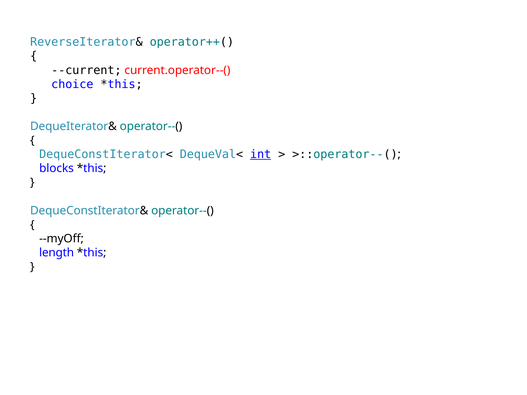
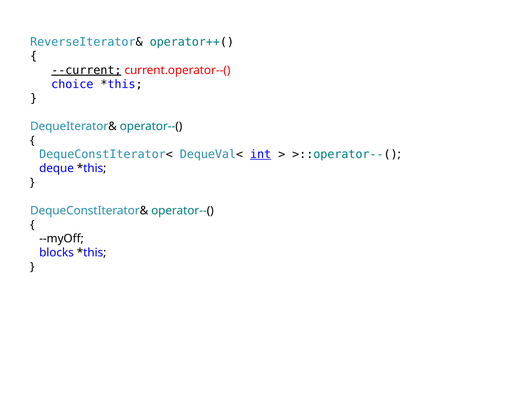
--current underline: none -> present (86, 70)
blocks: blocks -> deque (57, 169)
length: length -> blocks (57, 253)
